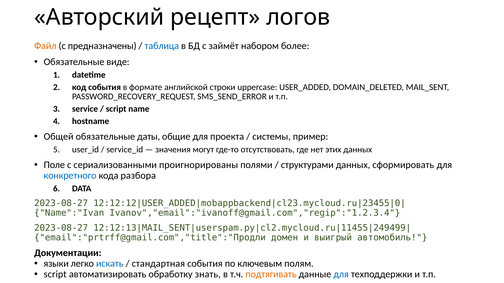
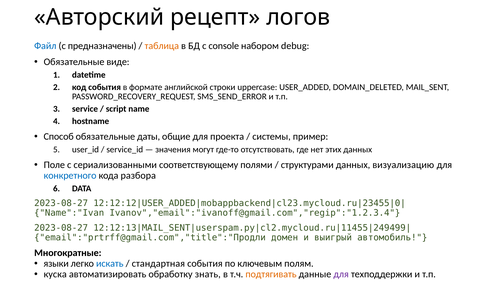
Файл colour: orange -> blue (45, 46)
таблица colour: blue -> orange (162, 46)
займёт: займёт -> console (224, 46)
более: более -> debug (295, 46)
Общей: Общей -> Способ (59, 137)
проигнорированы: проигнорированы -> соответствующему (199, 165)
сформировать: сформировать -> визуализацию (403, 165)
Документации: Документации -> Многократные (68, 253)
script: script -> куска (55, 275)
для colour: blue -> purple (341, 275)
